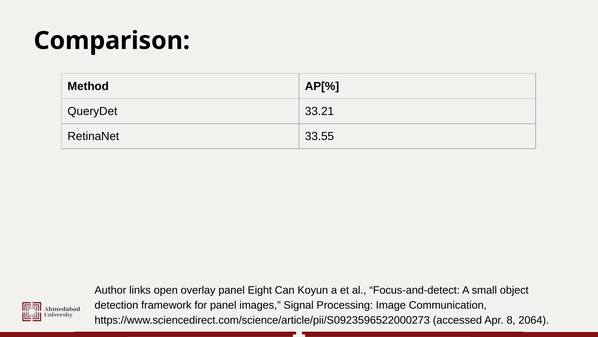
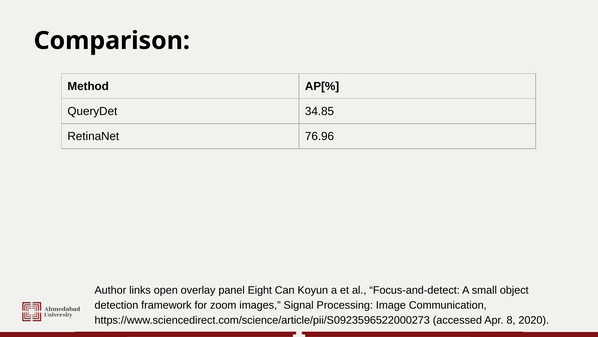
33.21: 33.21 -> 34.85 (319, 111)
33.55: 33.55 -> 76.96 (319, 136)
for panel: panel -> zoom (223, 305)
2064: 2064 -> 2020 (534, 320)
